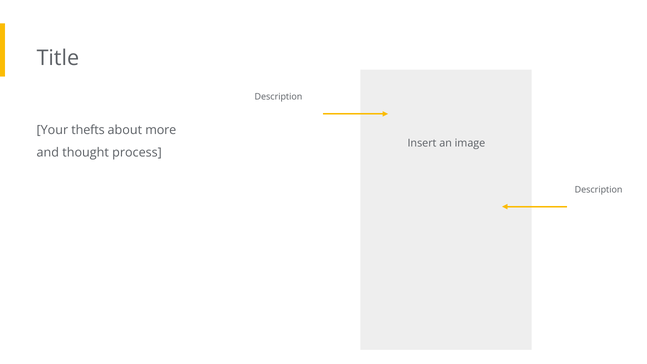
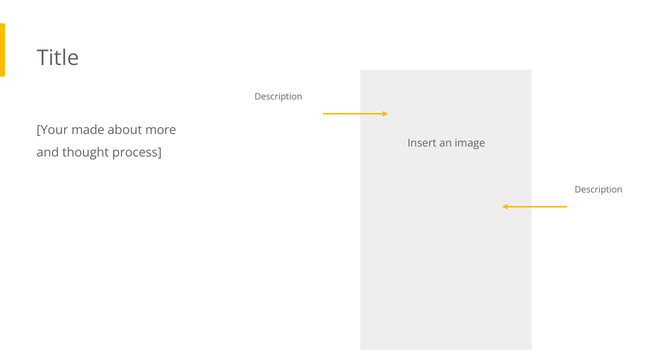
thefts: thefts -> made (88, 130)
